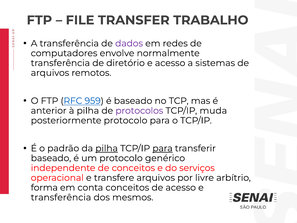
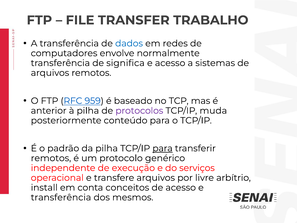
dados colour: purple -> blue (129, 43)
diretório: diretório -> significa (125, 63)
posteriormente protocolo: protocolo -> conteúdo (126, 120)
pilha underline: present -> none (107, 148)
baseado: baseado -> remotos (51, 158)
de conceitos: conceitos -> execução (133, 168)
forma: forma -> install (44, 187)
